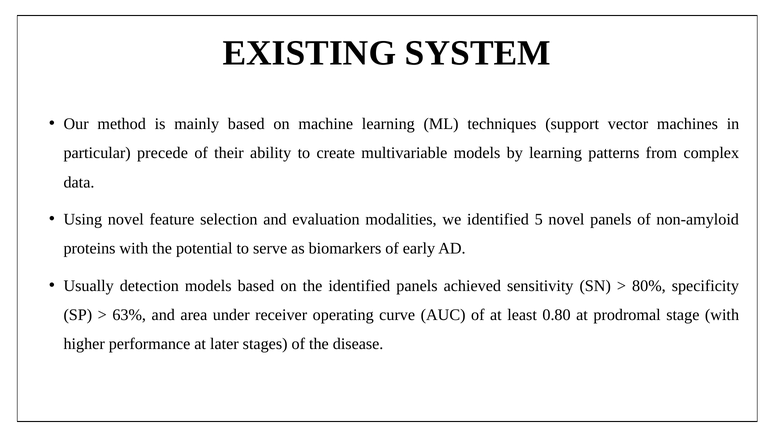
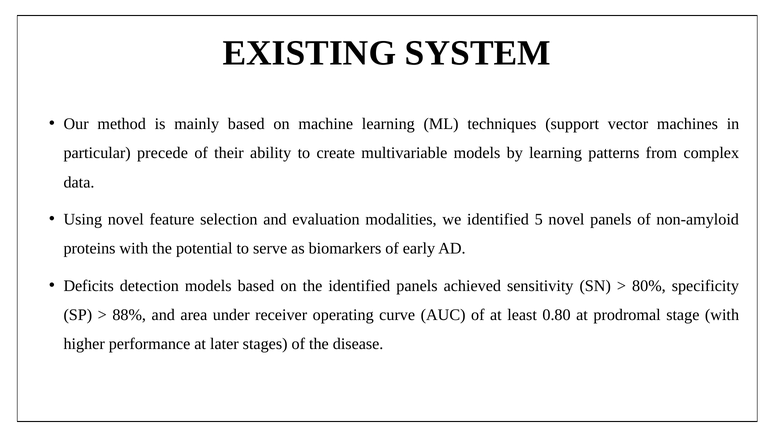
Usually: Usually -> Deficits (89, 285)
63%: 63% -> 88% (129, 314)
